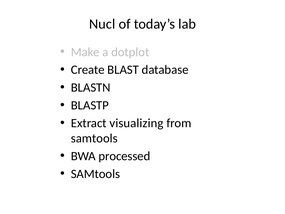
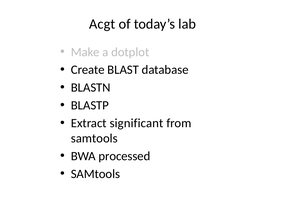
Nucl: Nucl -> Acgt (102, 24)
visualizing: visualizing -> significant (137, 123)
